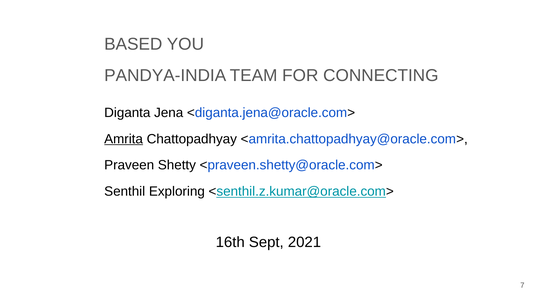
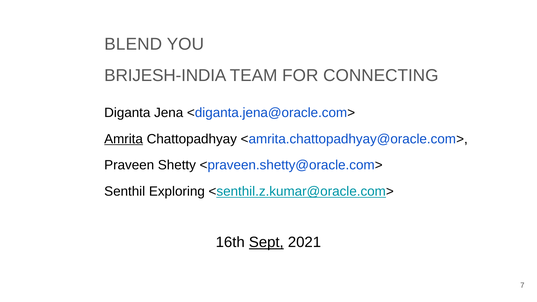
BASED: BASED -> BLEND (133, 44)
PANDYA-INDIA: PANDYA-INDIA -> BRIJESH-INDIA (165, 75)
Sept underline: none -> present (266, 242)
